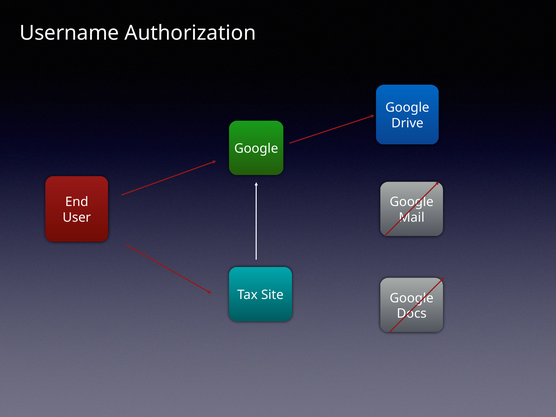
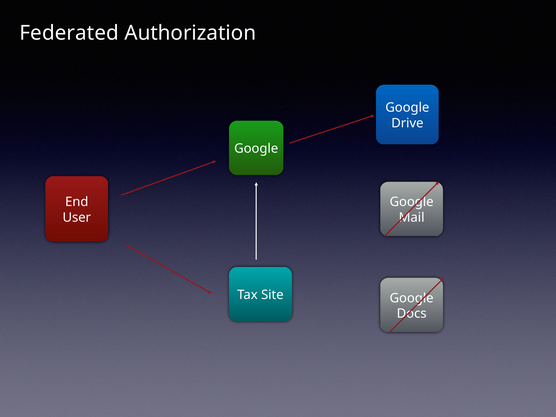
Username: Username -> Federated (69, 33)
